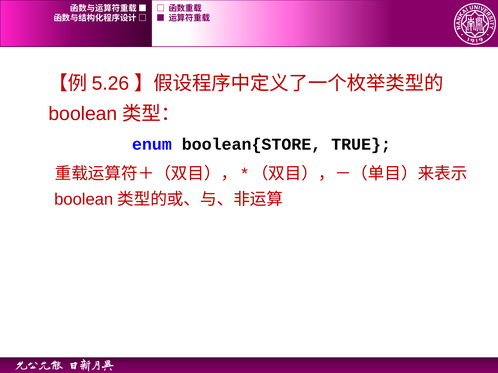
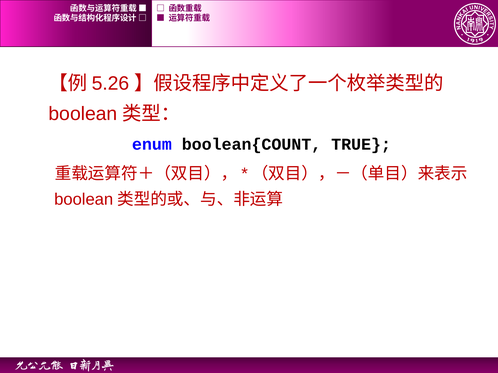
boolean{STORE: boolean{STORE -> boolean{COUNT (252, 145)
